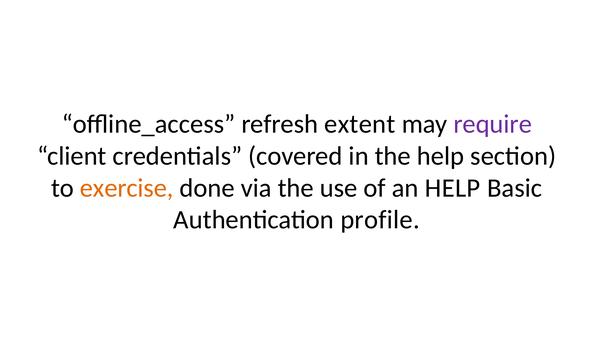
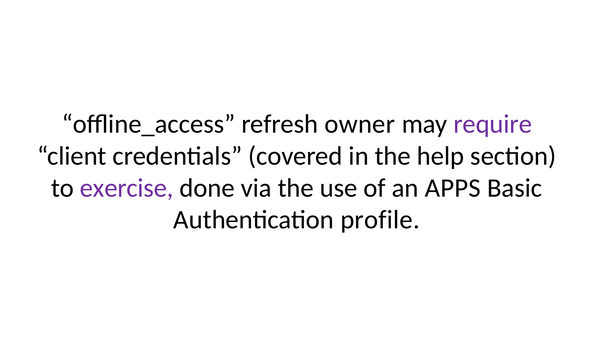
extent: extent -> owner (360, 124)
exercise colour: orange -> purple (127, 188)
an HELP: HELP -> APPS (453, 188)
